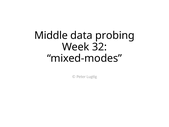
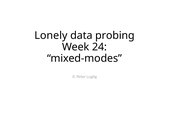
Middle: Middle -> Lonely (51, 35)
32: 32 -> 24 (99, 47)
